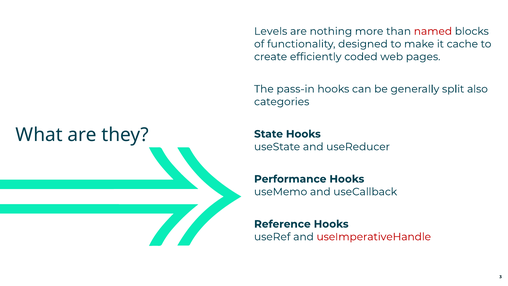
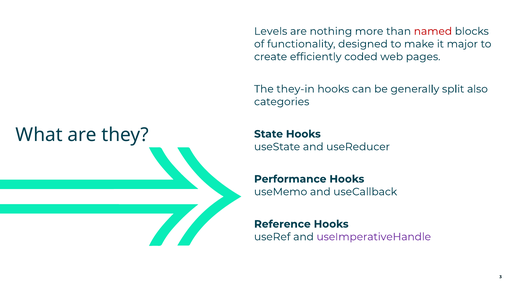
cache: cache -> major (462, 44)
pass-in: pass-in -> they-in (296, 89)
useImperativeHandle colour: red -> purple (374, 237)
